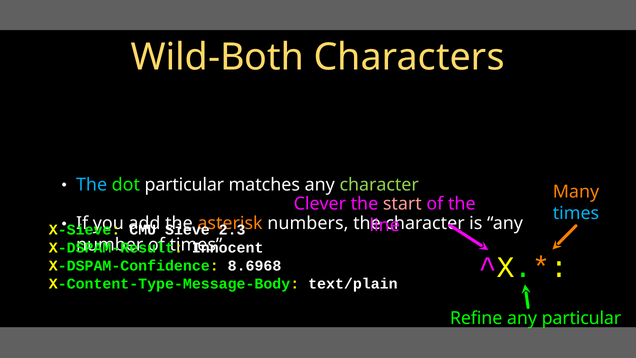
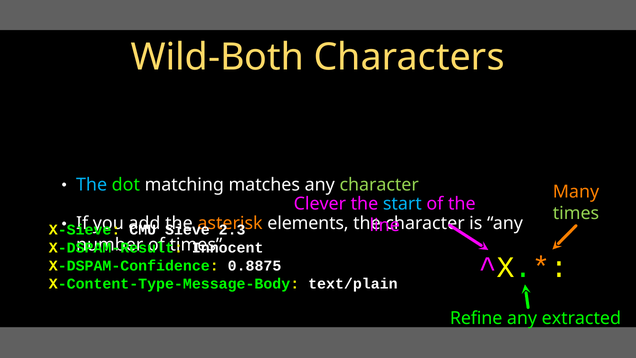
dot particular: particular -> matching (184, 184)
start colour: pink -> light blue (402, 204)
times colour: light blue -> light green (576, 213)
numbers: numbers -> elements (308, 223)
8.6968: 8.6968 -> 0.8875 (255, 266)
any particular: particular -> extracted (581, 318)
